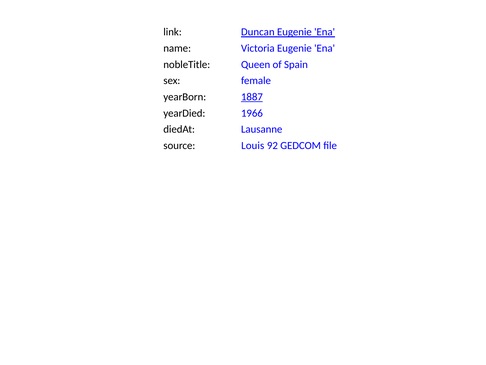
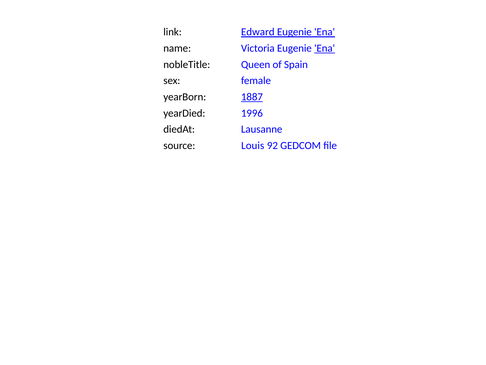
Duncan: Duncan -> Edward (258, 32)
Ena underline: none -> present (325, 48)
1966: 1966 -> 1996 (252, 113)
